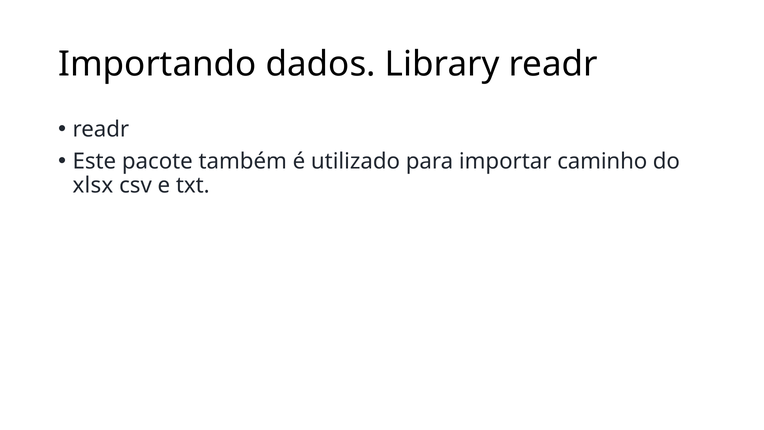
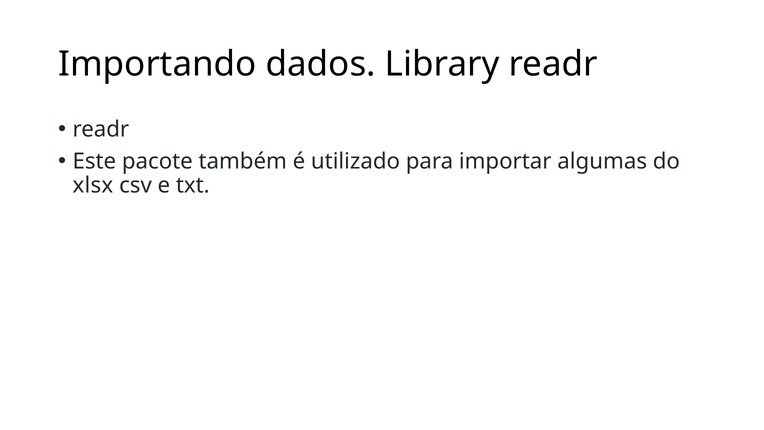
caminho: caminho -> algumas (602, 161)
